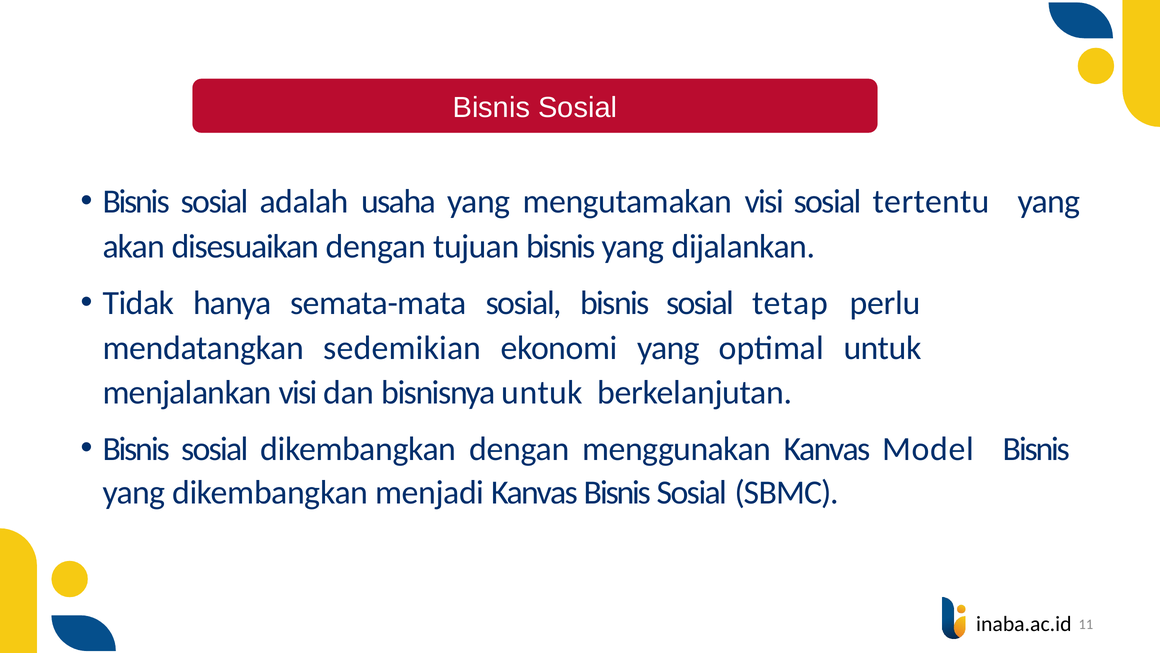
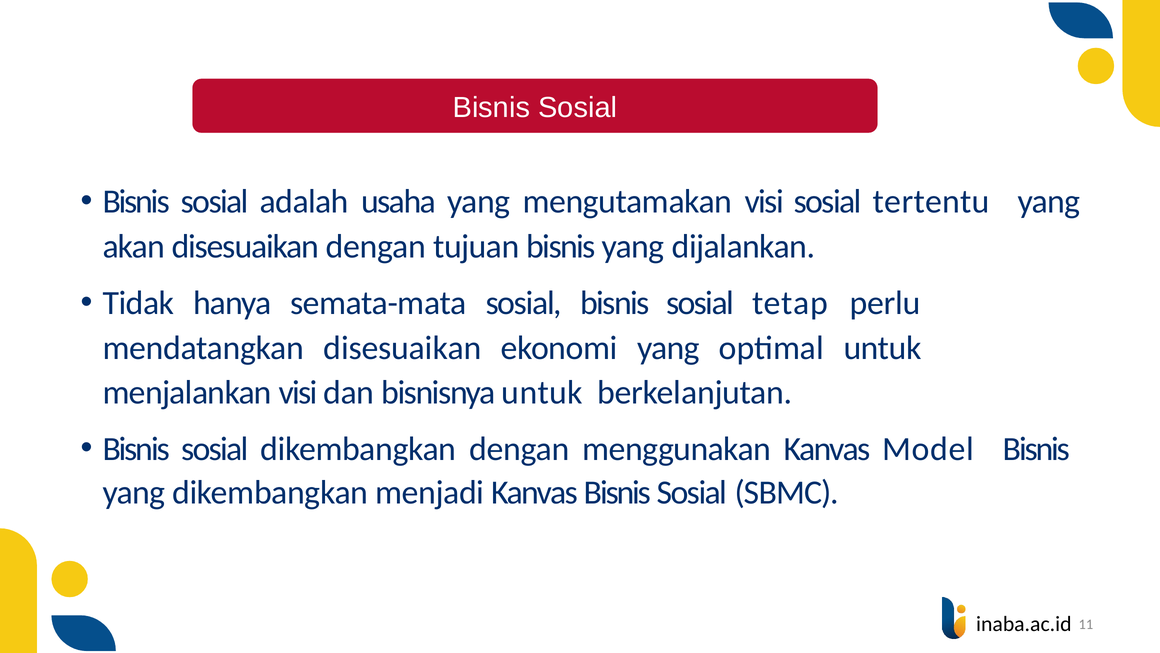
mendatangkan sedemikian: sedemikian -> disesuaikan (402, 348)
